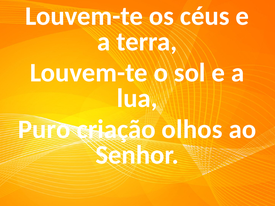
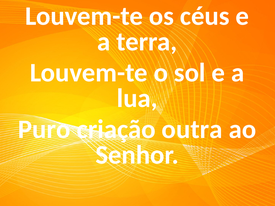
olhos: olhos -> outra (192, 129)
